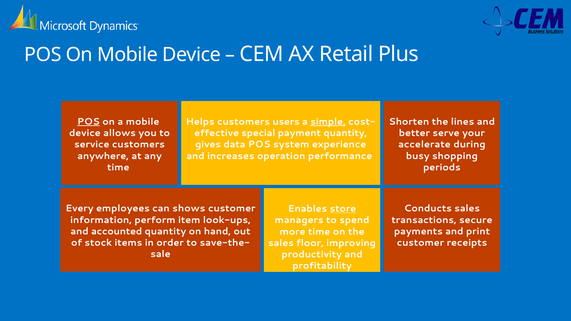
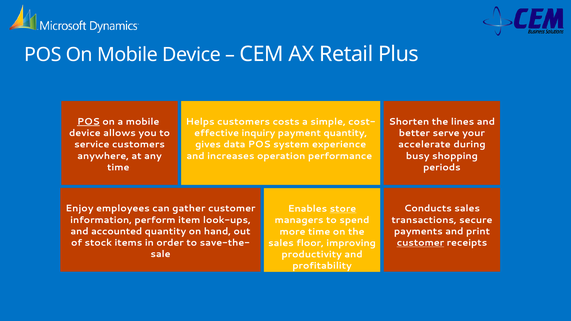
users: users -> costs (286, 122)
simple underline: present -> none (328, 122)
special: special -> inquiry (258, 133)
Every: Every -> Enjoy (79, 209)
shows: shows -> gather (189, 209)
customer underline: none -> present (420, 243)
